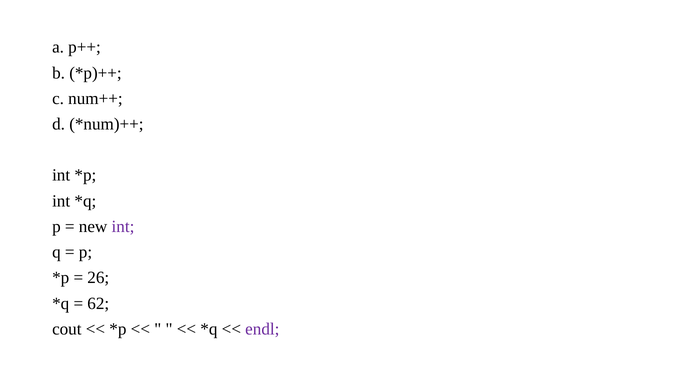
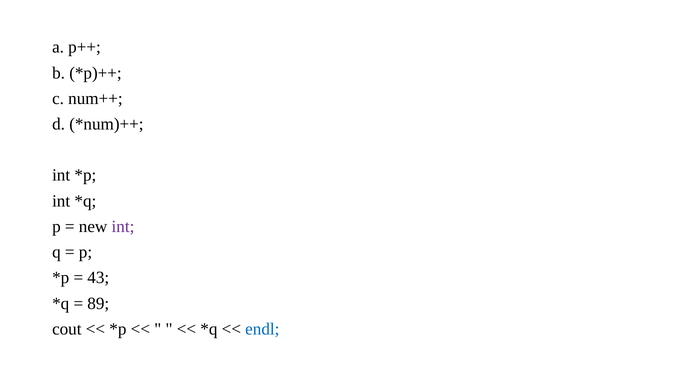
26: 26 -> 43 (98, 278)
62: 62 -> 89 (98, 303)
endl colour: purple -> blue (262, 329)
